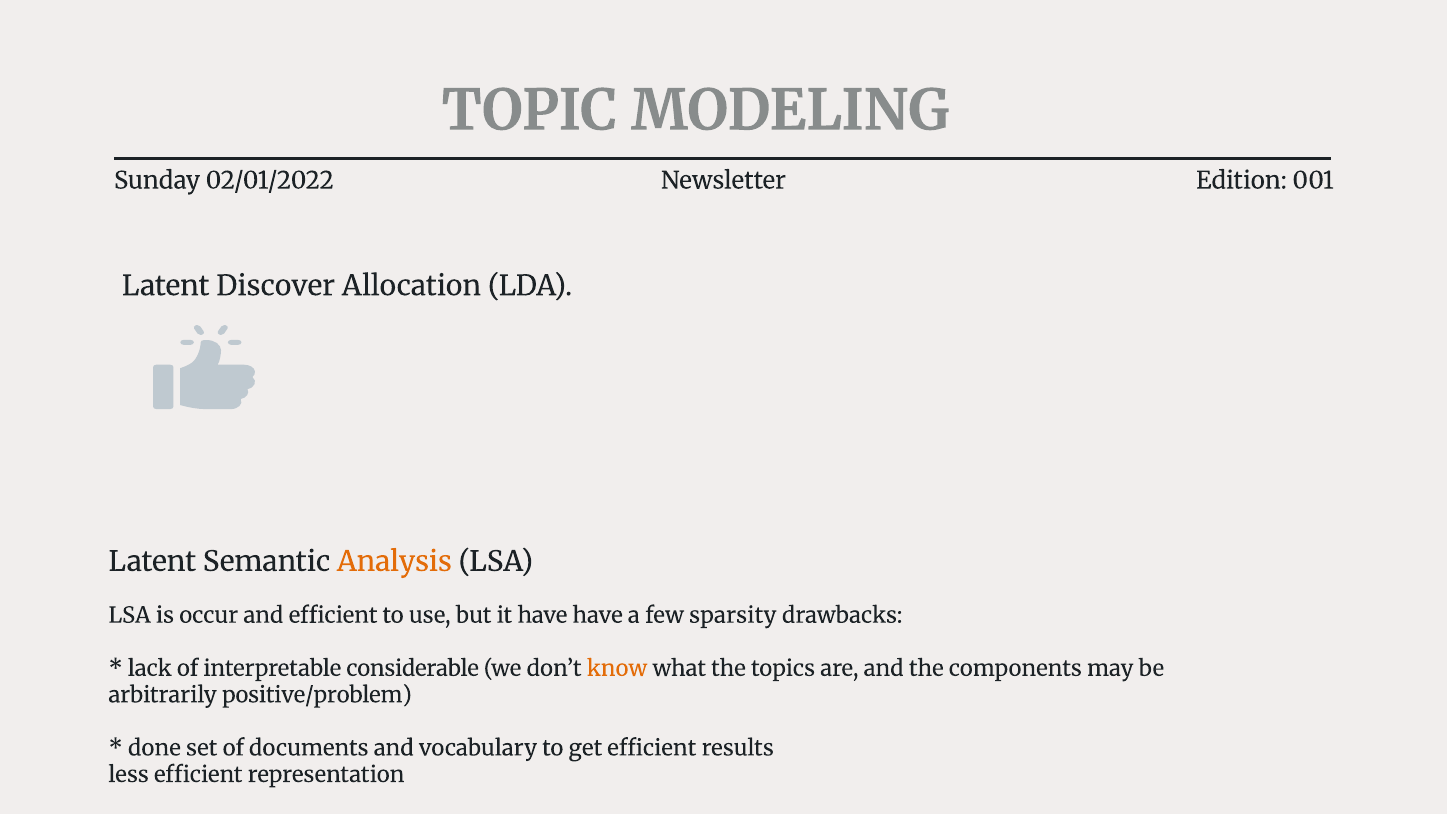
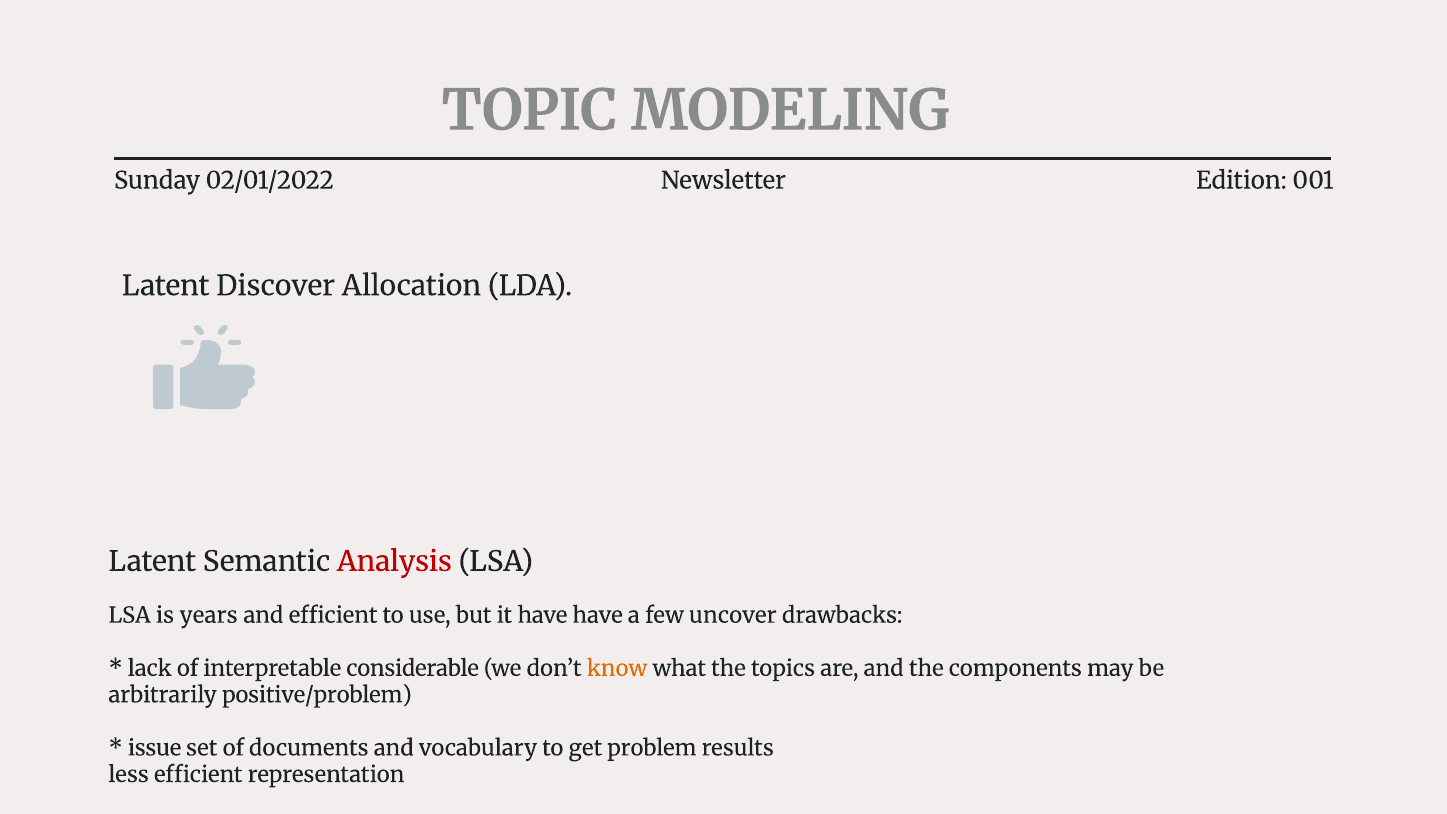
Analysis colour: orange -> red (394, 562)
occur: occur -> years (209, 615)
sparsity: sparsity -> uncover (733, 615)
done: done -> issue (155, 748)
get efficient: efficient -> problem (652, 748)
